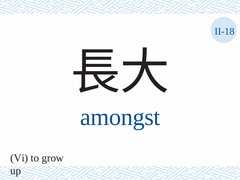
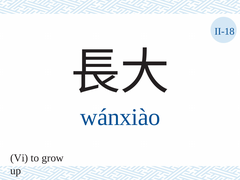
amongst: amongst -> wánxiào (120, 117)
